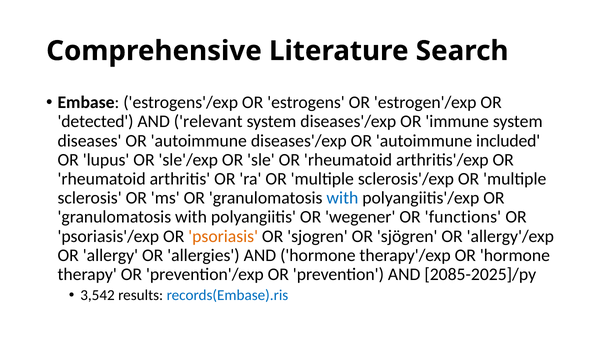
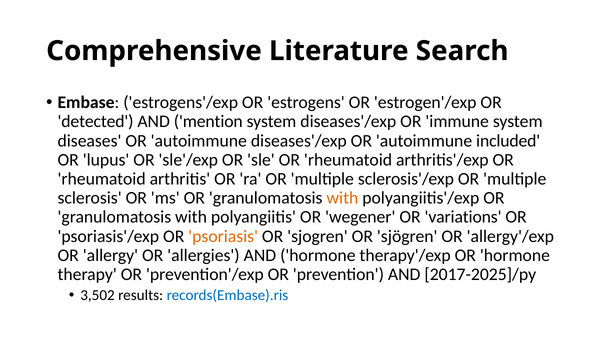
relevant: relevant -> mention (208, 122)
with colour: blue -> orange (342, 198)
functions: functions -> variations (463, 217)
2085-2025]/py: 2085-2025]/py -> 2017-2025]/py (480, 274)
3,542: 3,542 -> 3,502 (98, 295)
